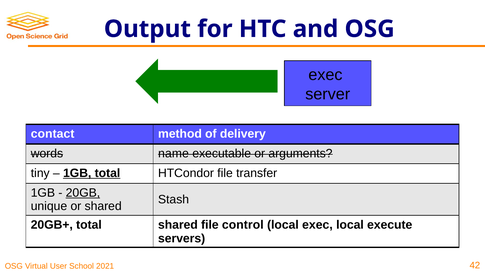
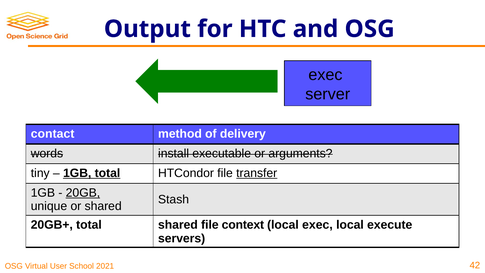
name: name -> install (174, 153)
transfer underline: none -> present (257, 173)
control: control -> context (243, 225)
